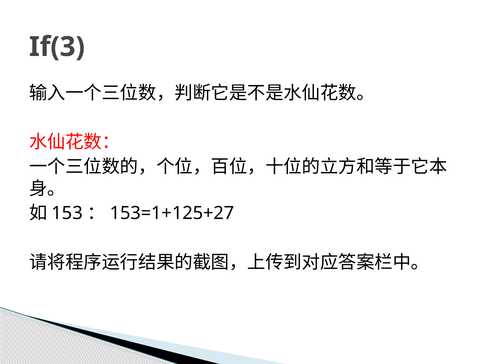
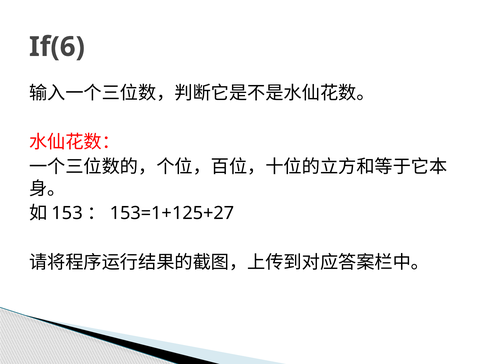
If(3: If(3 -> If(6 (57, 47)
